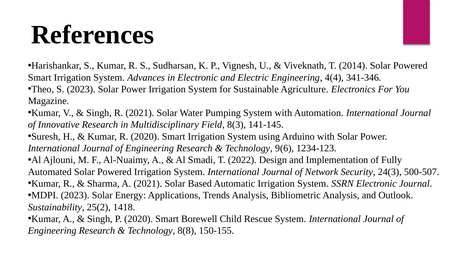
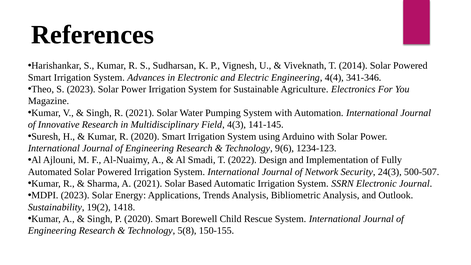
8(3: 8(3 -> 4(3 (236, 125)
25(2: 25(2 -> 19(2 (99, 207)
8(8: 8(8 -> 5(8 (187, 231)
